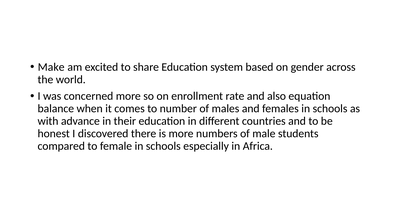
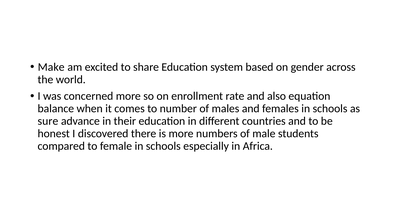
with: with -> sure (48, 121)
